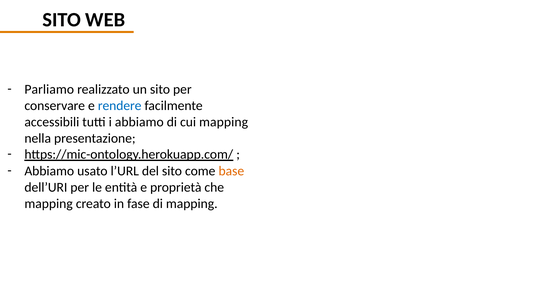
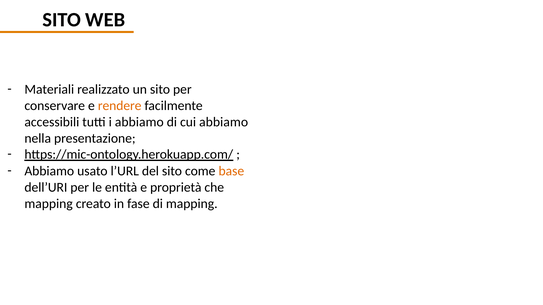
Parliamo: Parliamo -> Materiali (49, 90)
rendere colour: blue -> orange (120, 106)
cui mapping: mapping -> abbiamo (224, 122)
